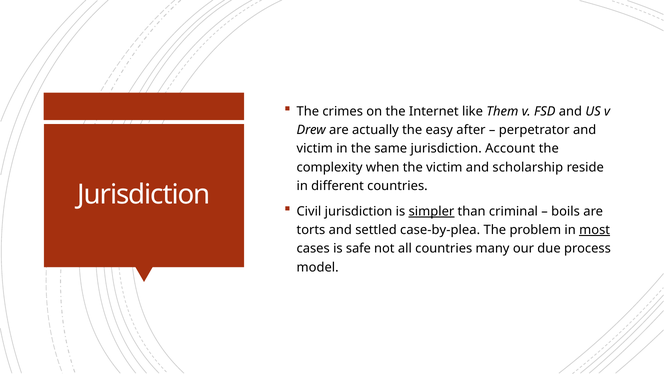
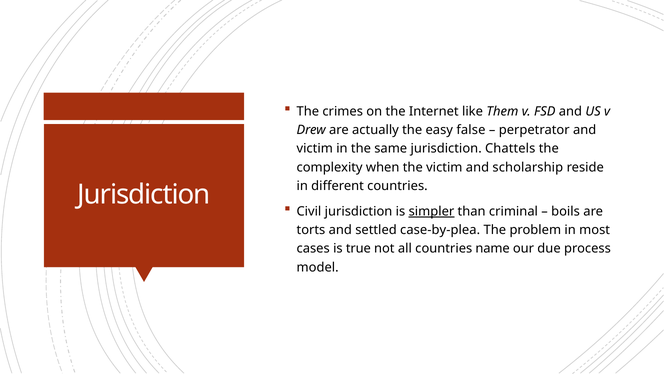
after: after -> false (471, 130)
Account: Account -> Chattels (510, 149)
most underline: present -> none (595, 230)
safe: safe -> true (358, 249)
many: many -> name (493, 249)
